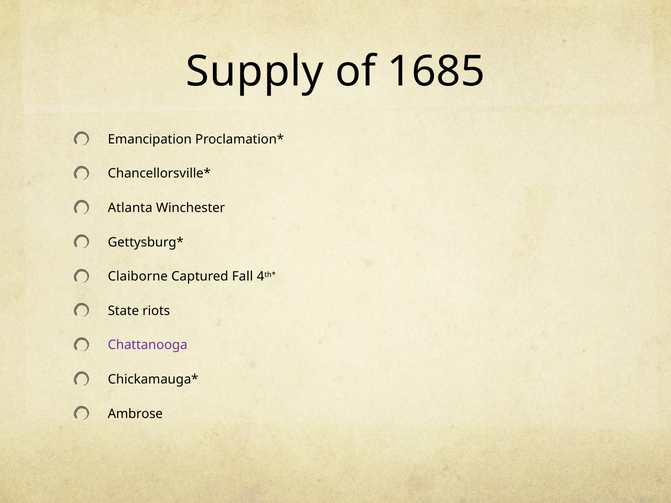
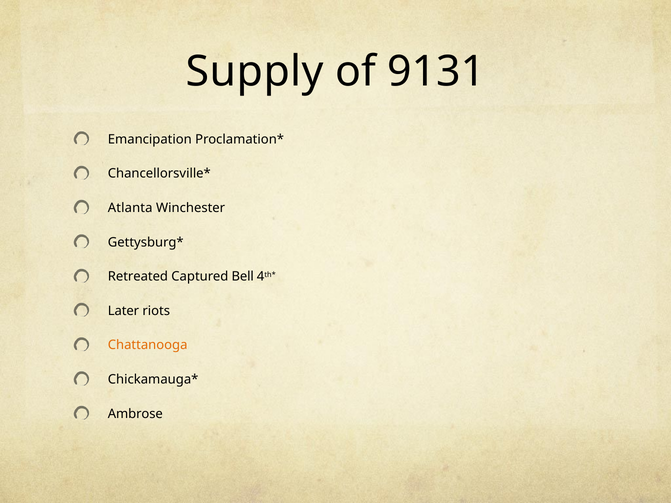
1685: 1685 -> 9131 (436, 72)
Claiborne: Claiborne -> Retreated (138, 277)
Fall: Fall -> Bell (243, 277)
State: State -> Later (123, 311)
Chattanooga colour: purple -> orange (148, 345)
